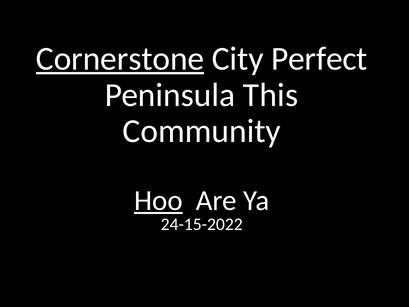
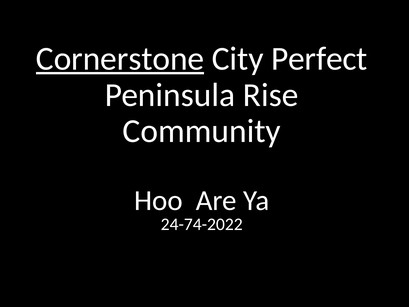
This: This -> Rise (271, 95)
Hoo underline: present -> none (158, 200)
24-15-2022: 24-15-2022 -> 24-74-2022 (202, 224)
